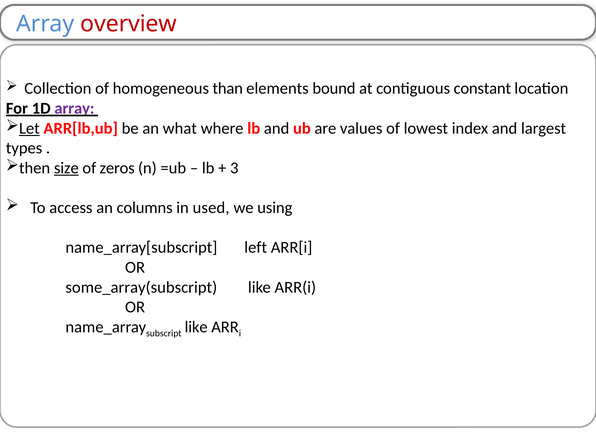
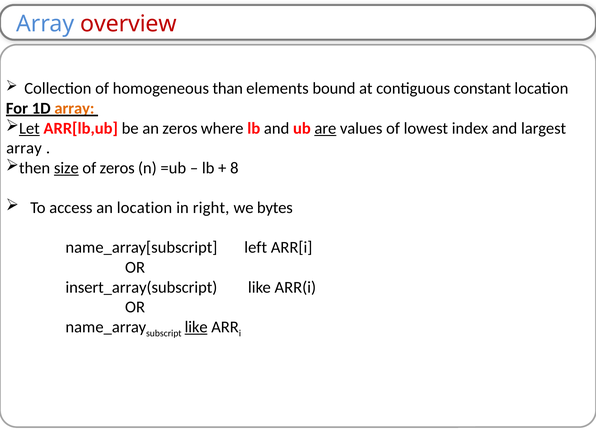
array colour: purple -> orange (74, 108)
an what: what -> zeros (180, 128)
are underline: none -> present (325, 128)
types: types -> array (24, 148)
3: 3 -> 8 (234, 168)
an columns: columns -> location (144, 208)
used: used -> right (211, 208)
using: using -> bytes (275, 208)
some_array(subscript: some_array(subscript -> insert_array(subscript (141, 287)
like underline: none -> present (196, 327)
